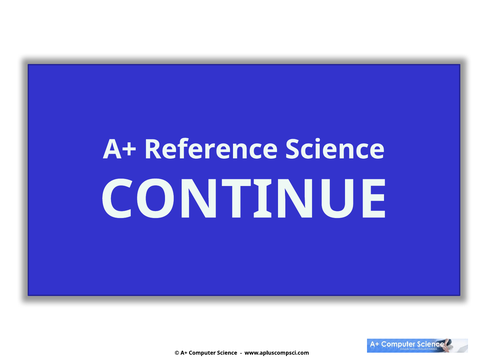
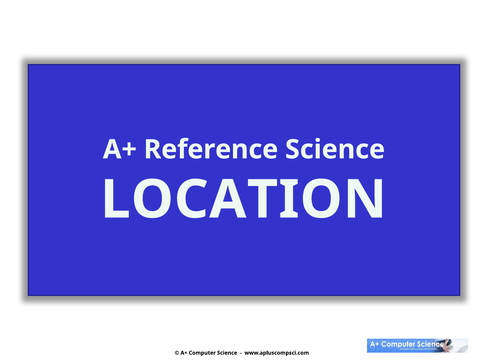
CONTINUE: CONTINUE -> LOCATION (244, 200)
